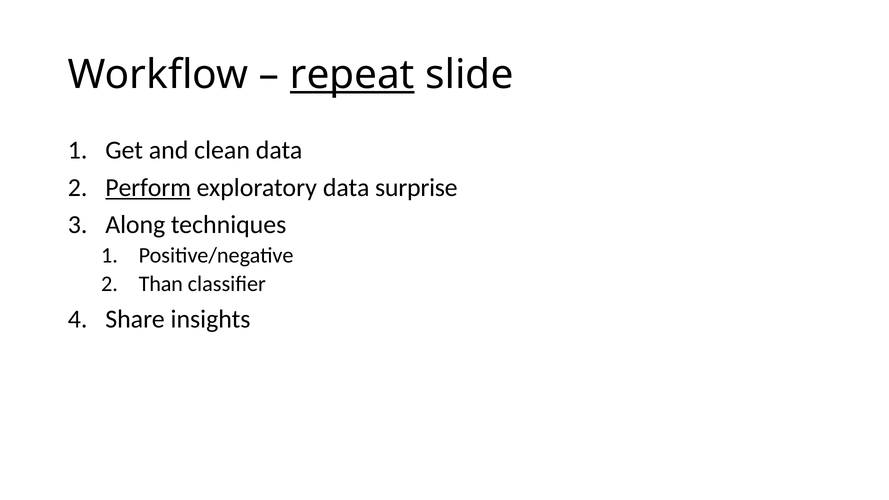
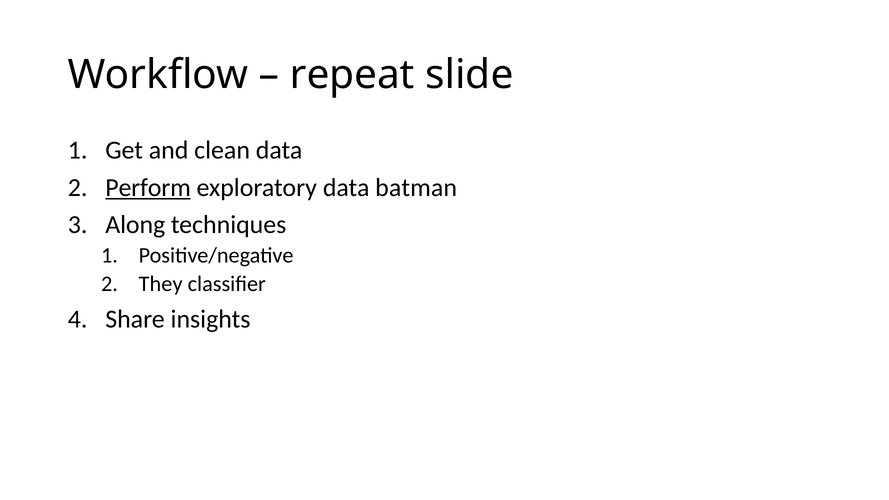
repeat underline: present -> none (352, 75)
surprise: surprise -> batman (416, 188)
Than: Than -> They (161, 284)
